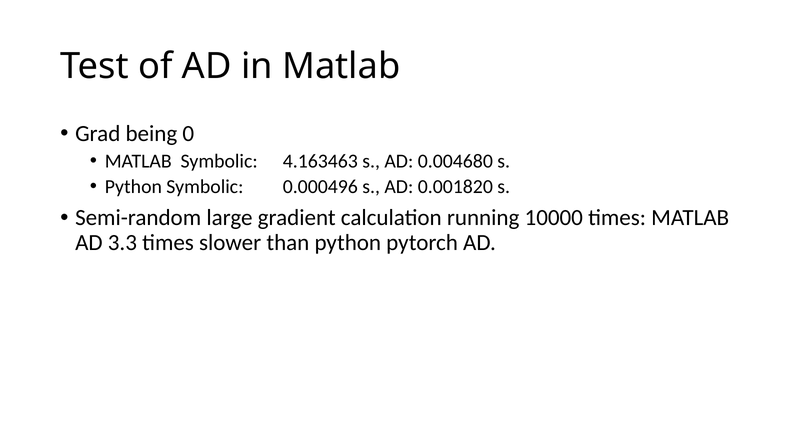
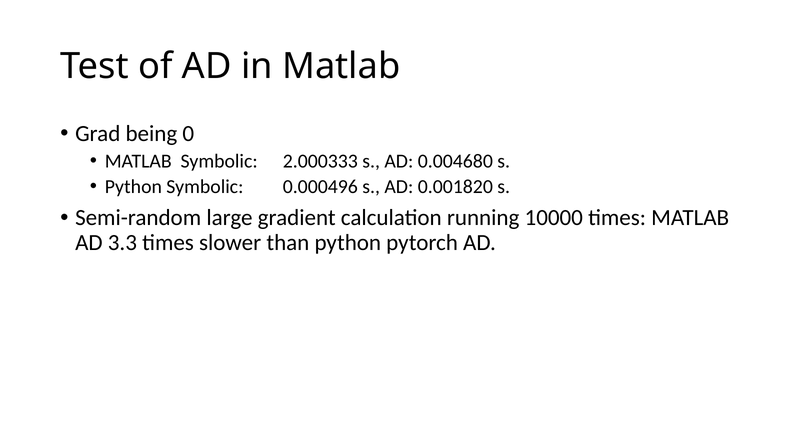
4.163463: 4.163463 -> 2.000333 (320, 161)
